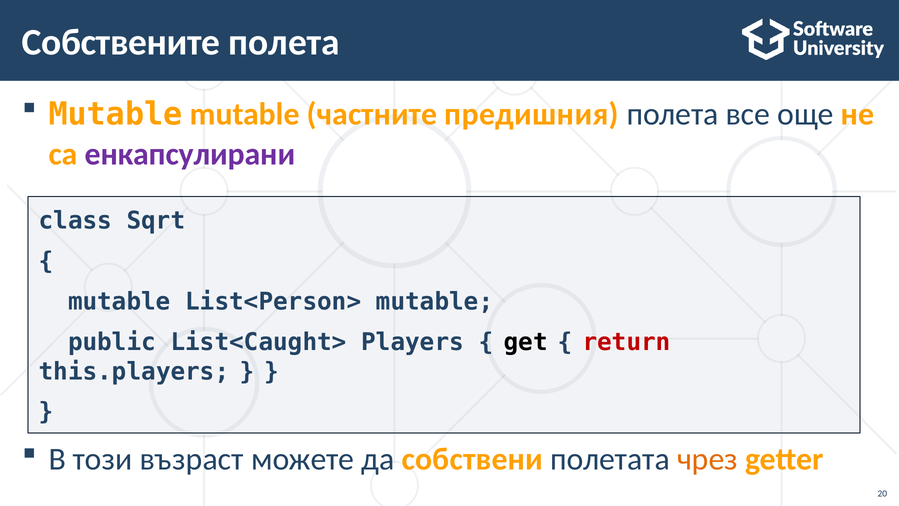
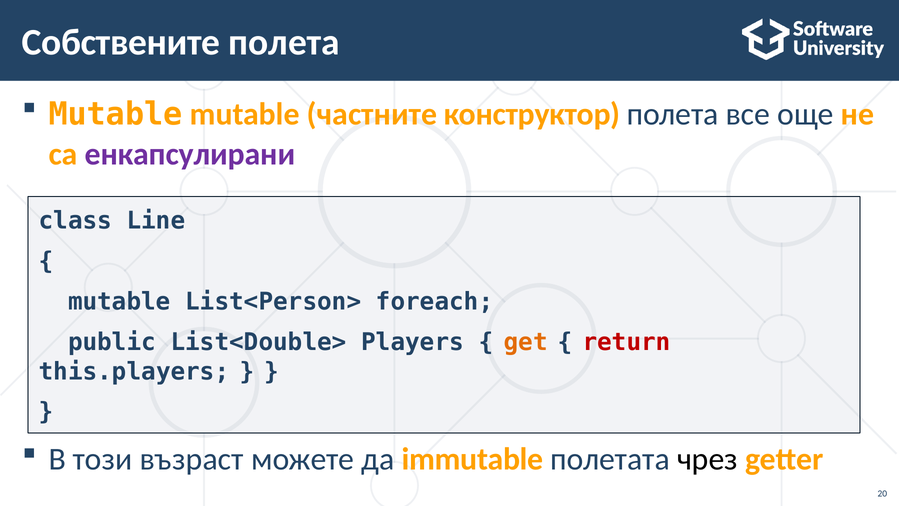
предишния: предишния -> конструктор (532, 114)
Sqrt: Sqrt -> Line (156, 221)
List<Person> mutable: mutable -> foreach (435, 302)
List<Caught>: List<Caught> -> List<Double> (259, 342)
get colour: black -> orange (526, 342)
собствени: собствени -> immutable (473, 459)
чрез colour: orange -> black (707, 459)
